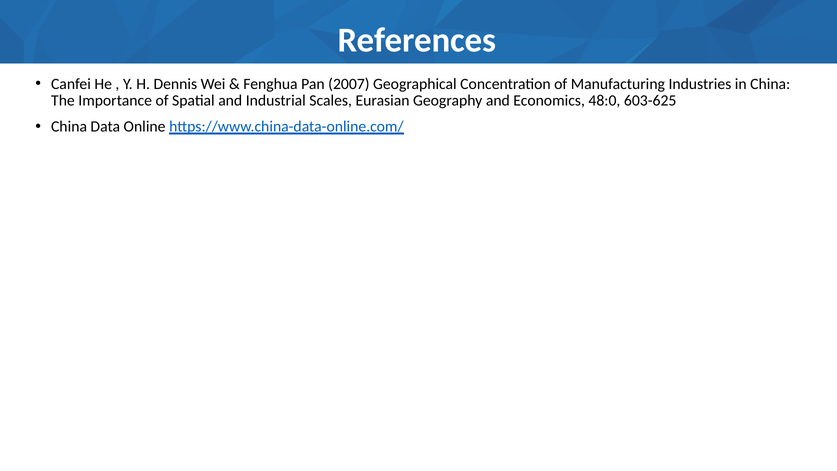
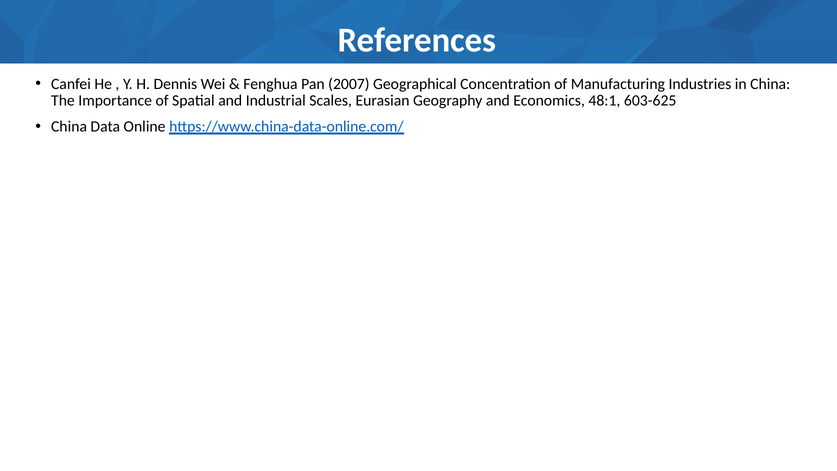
48:0: 48:0 -> 48:1 (604, 101)
